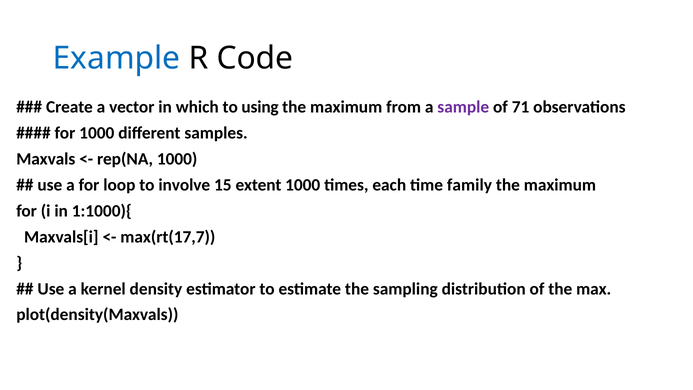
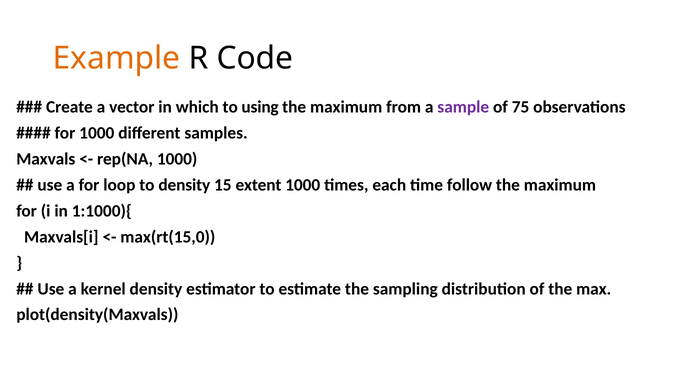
Example colour: blue -> orange (117, 58)
71: 71 -> 75 (521, 107)
to involve: involve -> density (184, 185)
family: family -> follow (470, 185)
max(rt(17,7: max(rt(17,7 -> max(rt(15,0 (168, 237)
